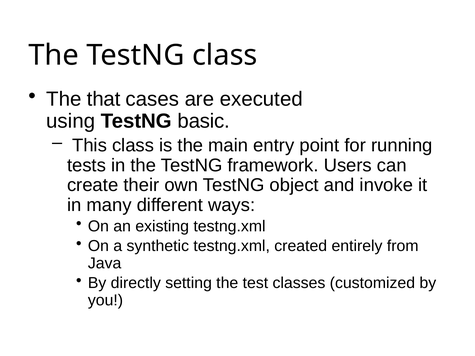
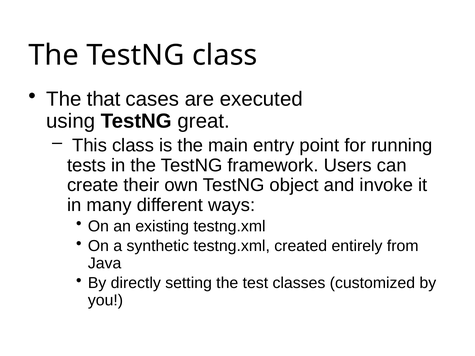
basic: basic -> great (204, 121)
